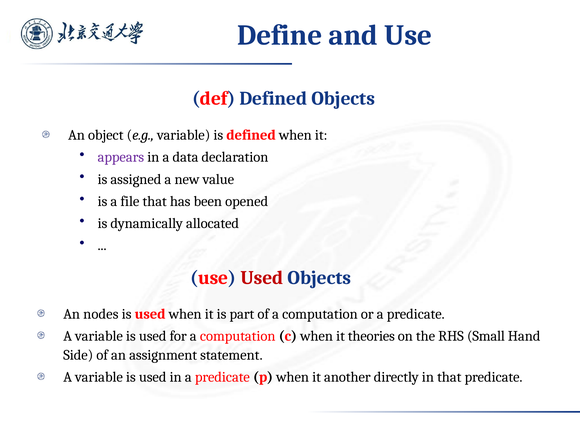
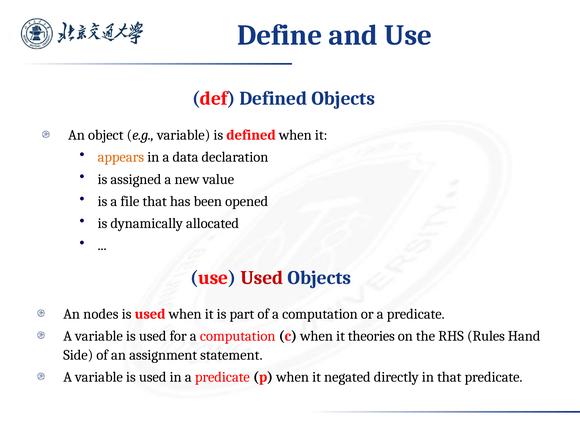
appears colour: purple -> orange (121, 157)
Small: Small -> Rules (486, 336)
another: another -> negated (347, 377)
